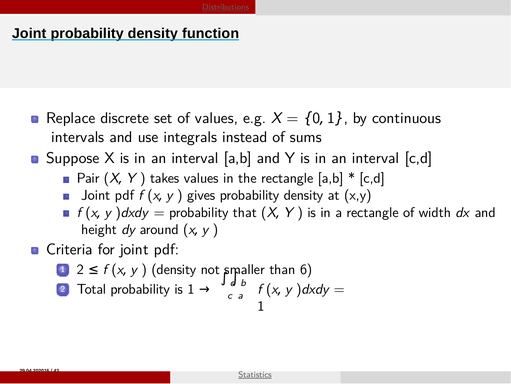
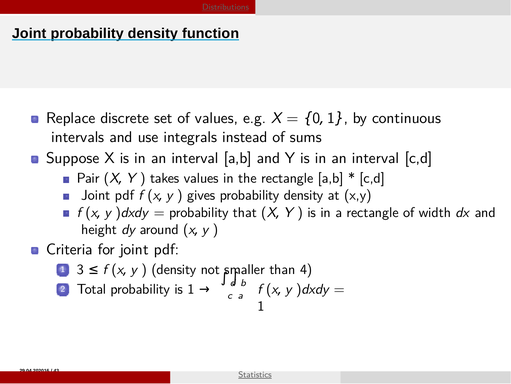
1 2: 2 -> 3 (80, 269)
6: 6 -> 4 (306, 269)
